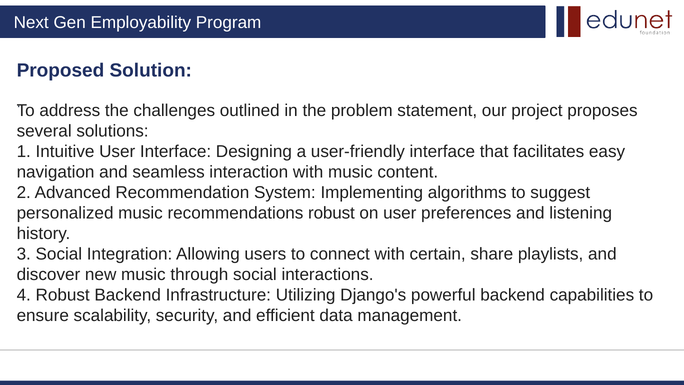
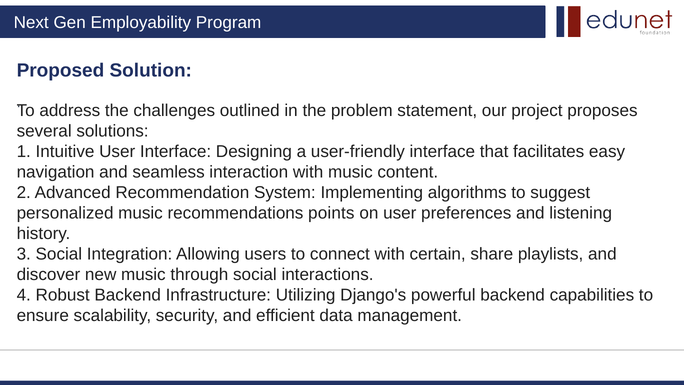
recommendations robust: robust -> points (331, 213)
